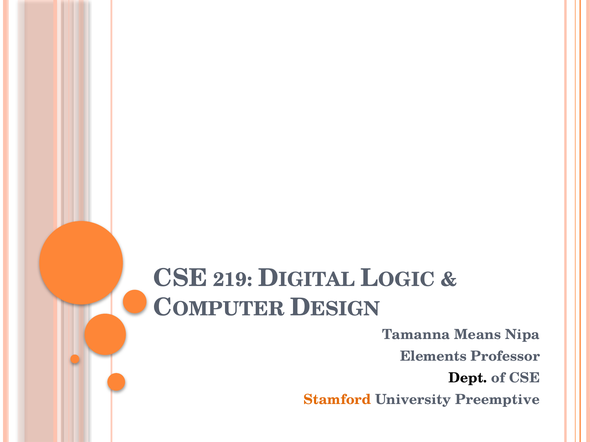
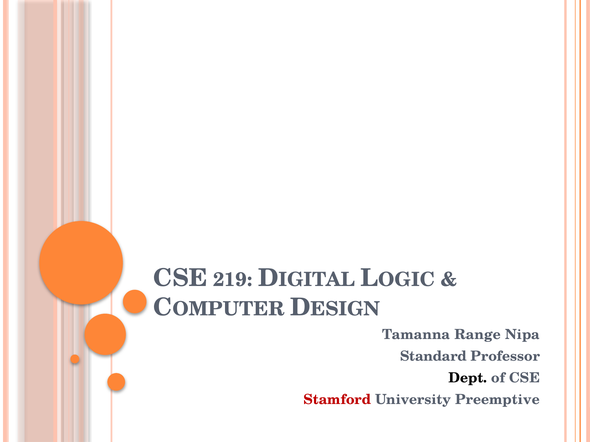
Means: Means -> Range (478, 335)
Elements: Elements -> Standard (433, 357)
Stamford colour: orange -> red (337, 400)
